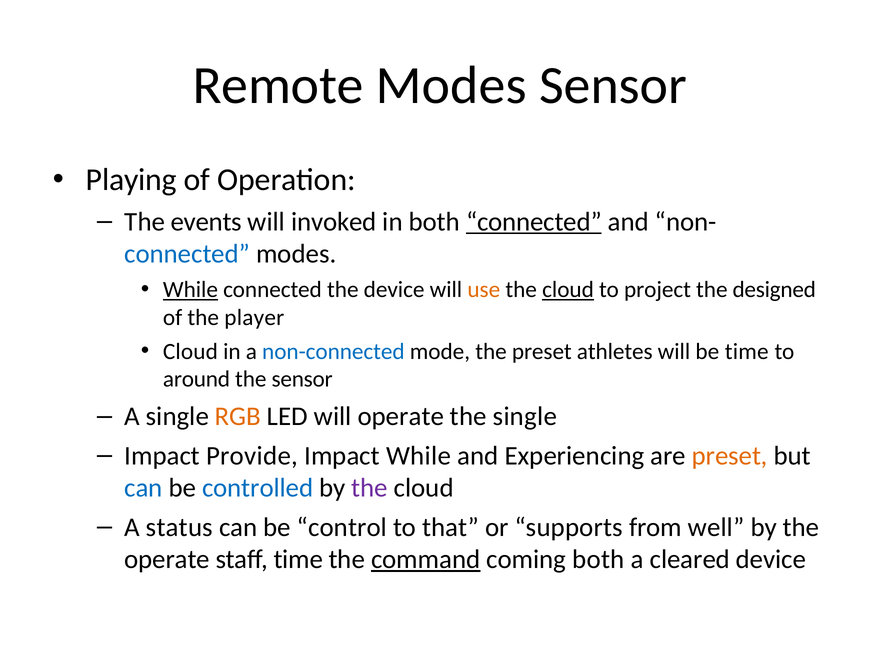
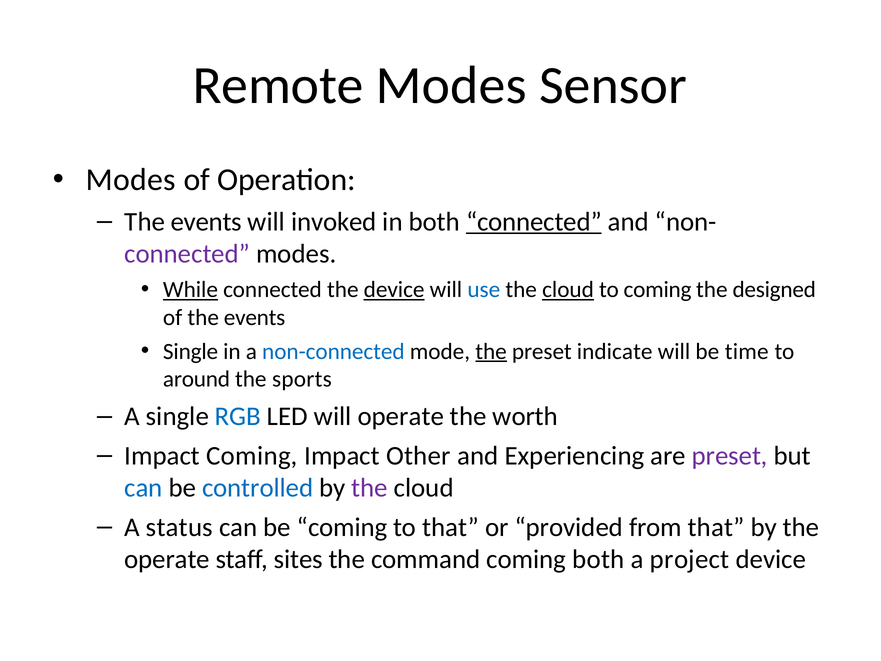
Playing: Playing -> Modes (131, 180)
connected colour: blue -> purple (187, 254)
device underline: none -> present (394, 290)
use colour: orange -> blue (484, 290)
to project: project -> coming (658, 290)
of the player: player -> events (255, 318)
Cloud: Cloud -> Single (191, 351)
the underline: none -> present (491, 351)
athletes: athletes -> indicate (615, 351)
the sensor: sensor -> sports (302, 379)
RGB colour: orange -> blue (238, 416)
the single: single -> worth (525, 416)
Impact Provide: Provide -> Coming (252, 456)
Impact While: While -> Other (418, 456)
preset colour: orange -> purple (730, 456)
be control: control -> coming (342, 527)
supports: supports -> provided (569, 527)
from well: well -> that (716, 527)
staff time: time -> sites (298, 559)
command underline: present -> none (426, 559)
cleared: cleared -> project (690, 559)
